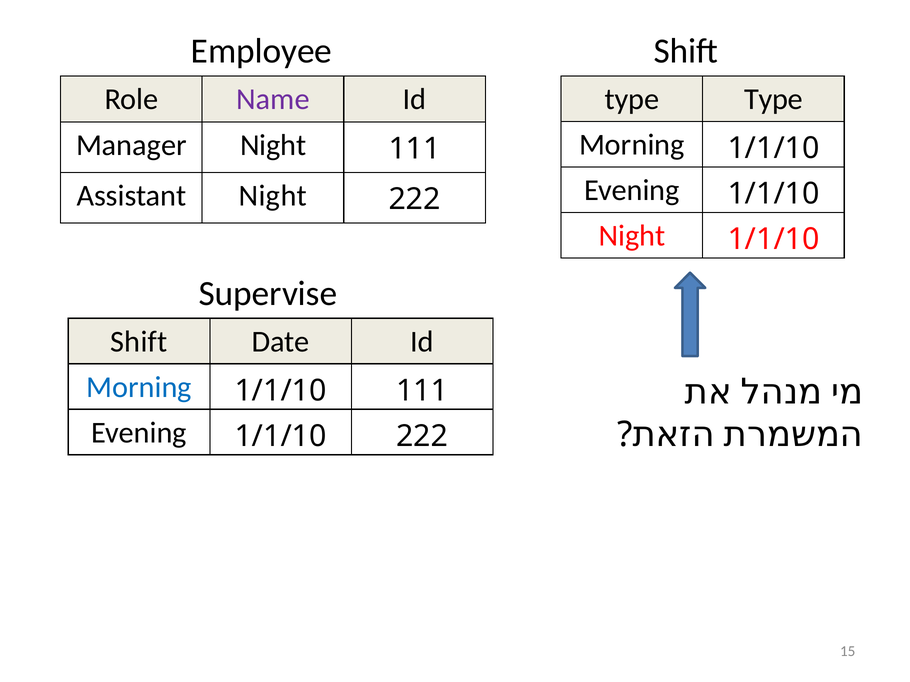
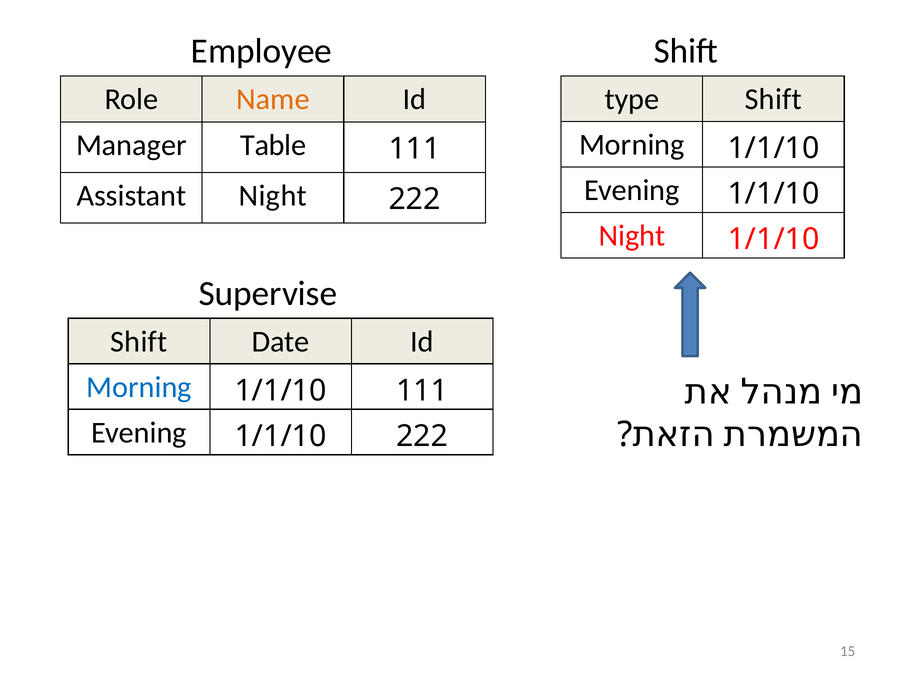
Name colour: purple -> orange (273, 99)
type Type: Type -> Shift (773, 99)
Manager Night: Night -> Table (273, 145)
